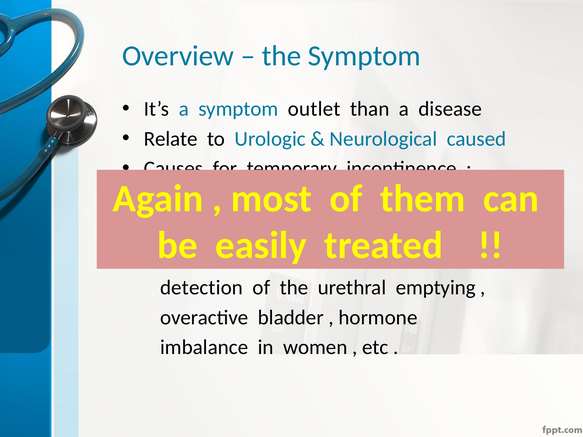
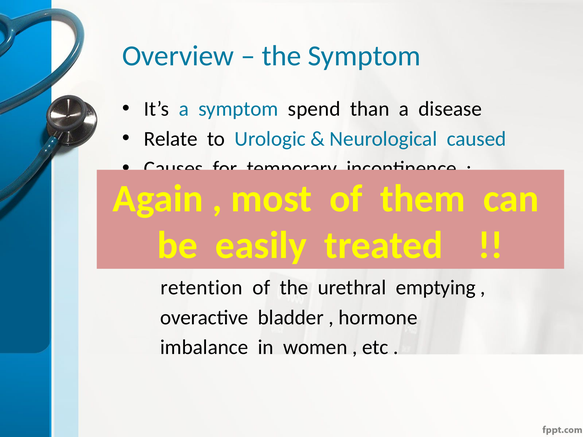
outlet: outlet -> spend (314, 109)
detection: detection -> retention (202, 288)
